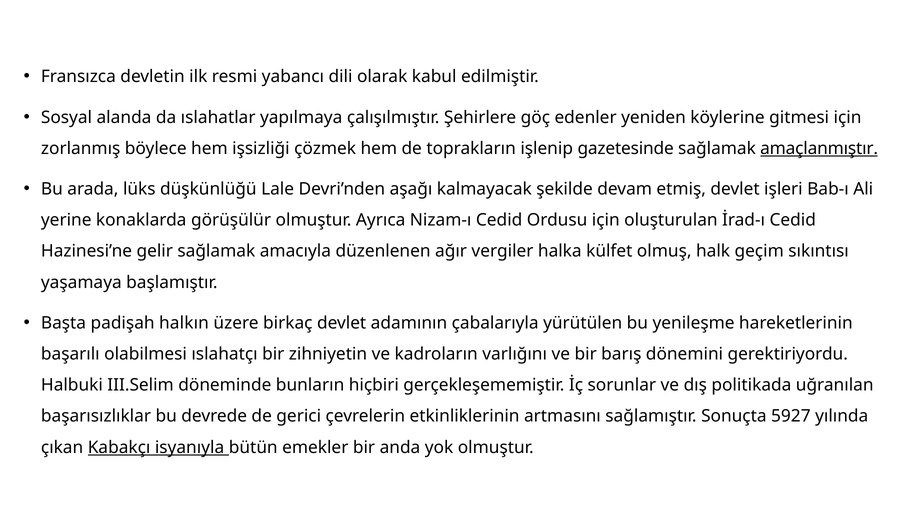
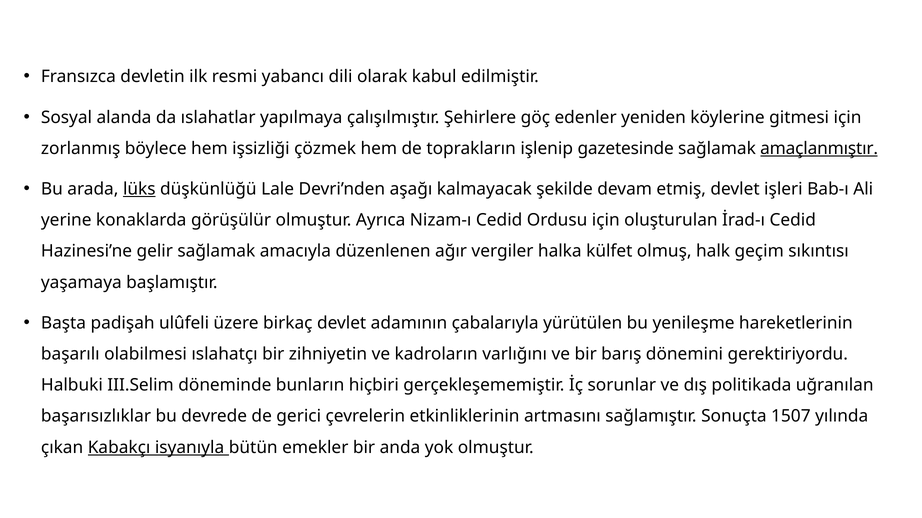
lüks underline: none -> present (139, 189)
halkın: halkın -> ulûfeli (184, 323)
5927: 5927 -> 1507 (791, 417)
